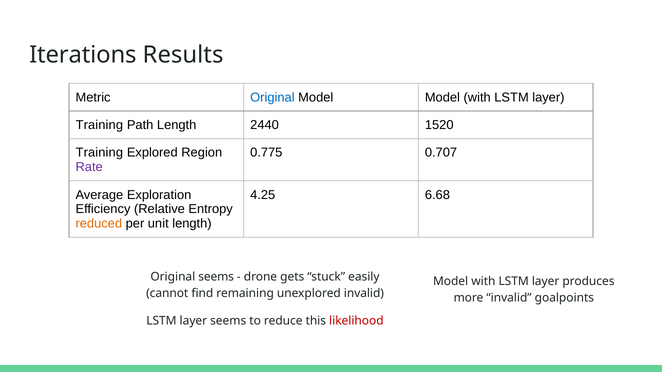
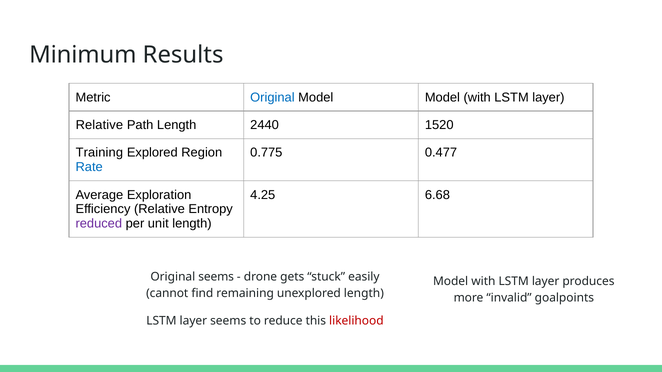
Iterations: Iterations -> Minimum (83, 55)
Training: Training -> Relative (99, 125)
0.707: 0.707 -> 0.477 (441, 153)
Rate colour: purple -> blue (89, 167)
reduced colour: orange -> purple (99, 224)
unexplored invalid: invalid -> length (364, 294)
